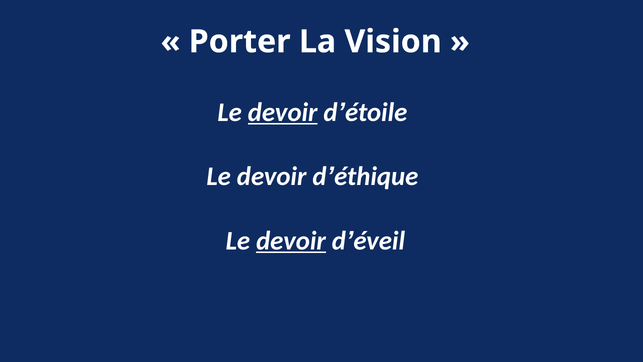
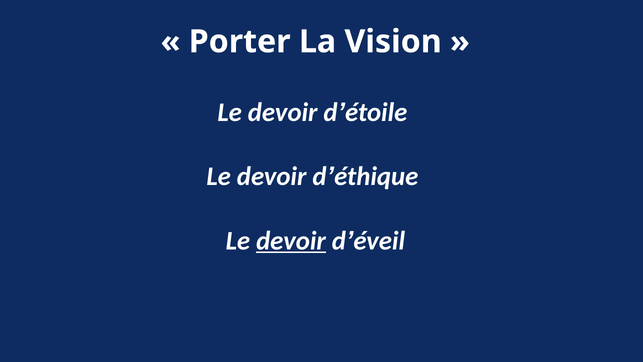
devoir underline: present -> none (283, 112)
